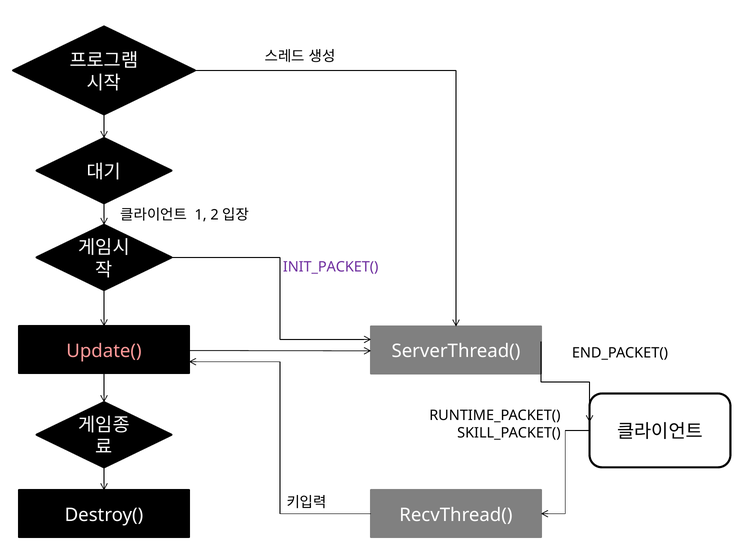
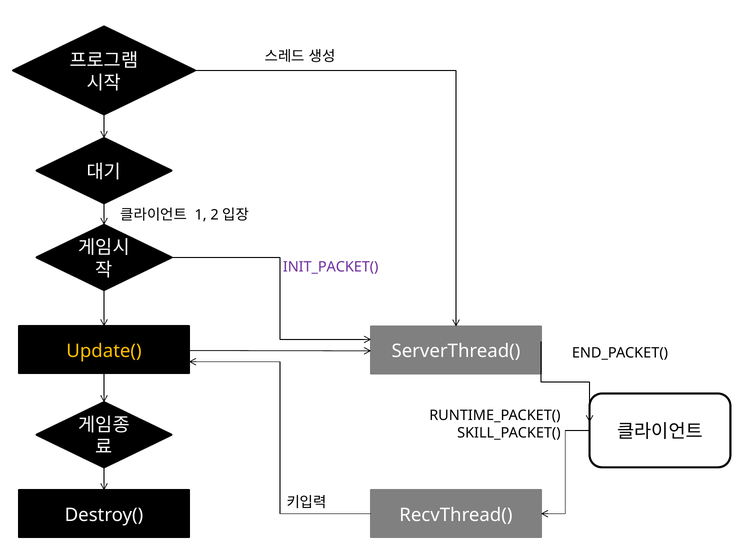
Update( colour: pink -> yellow (104, 351)
